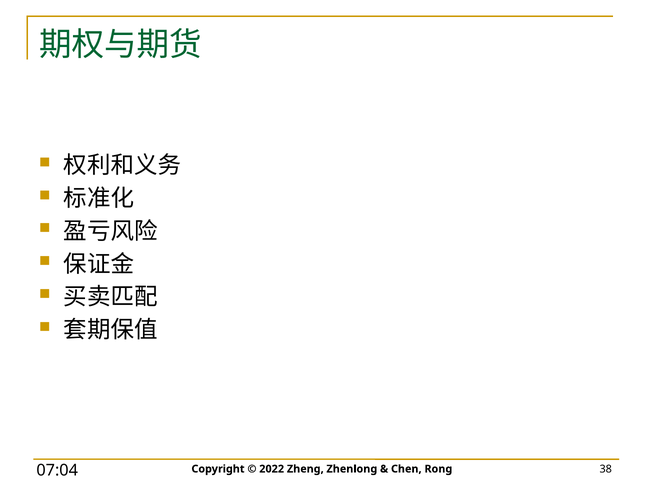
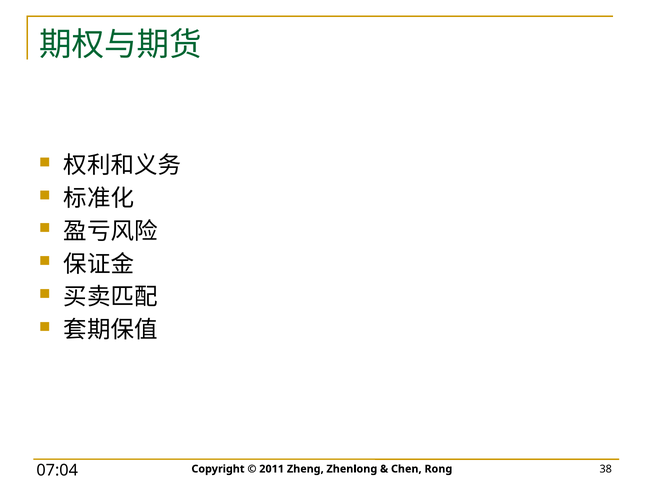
2022: 2022 -> 2011 (272, 469)
